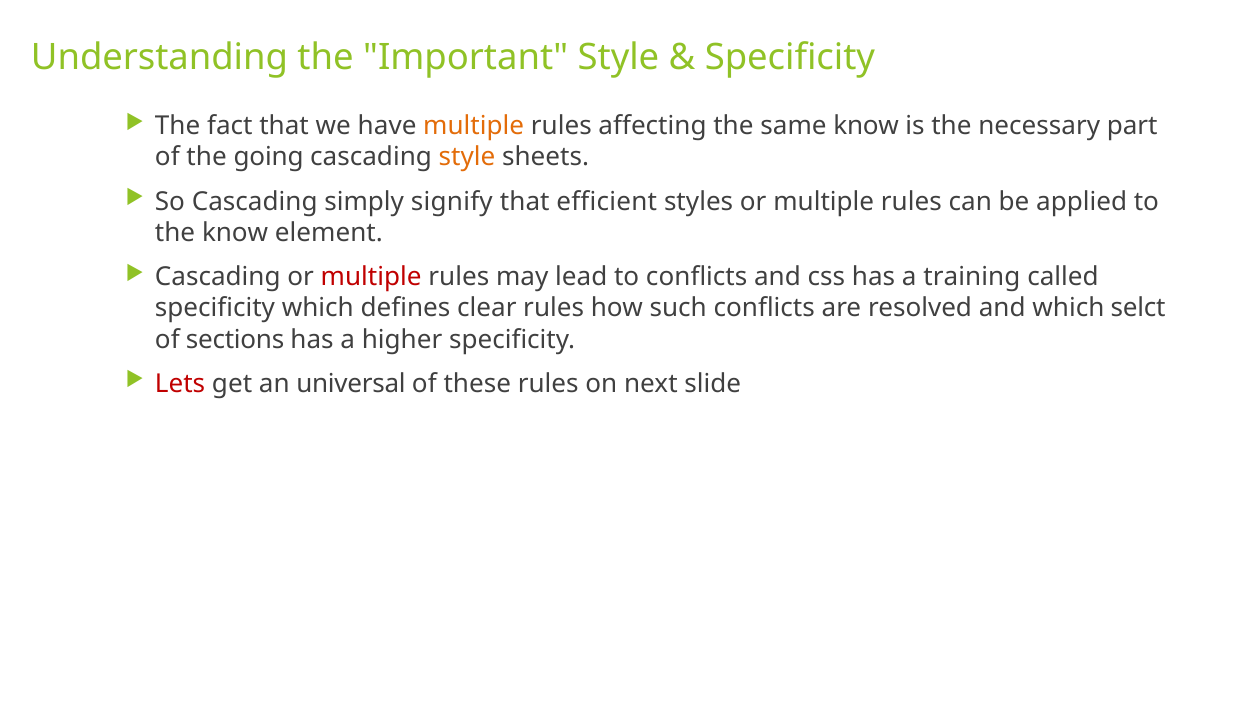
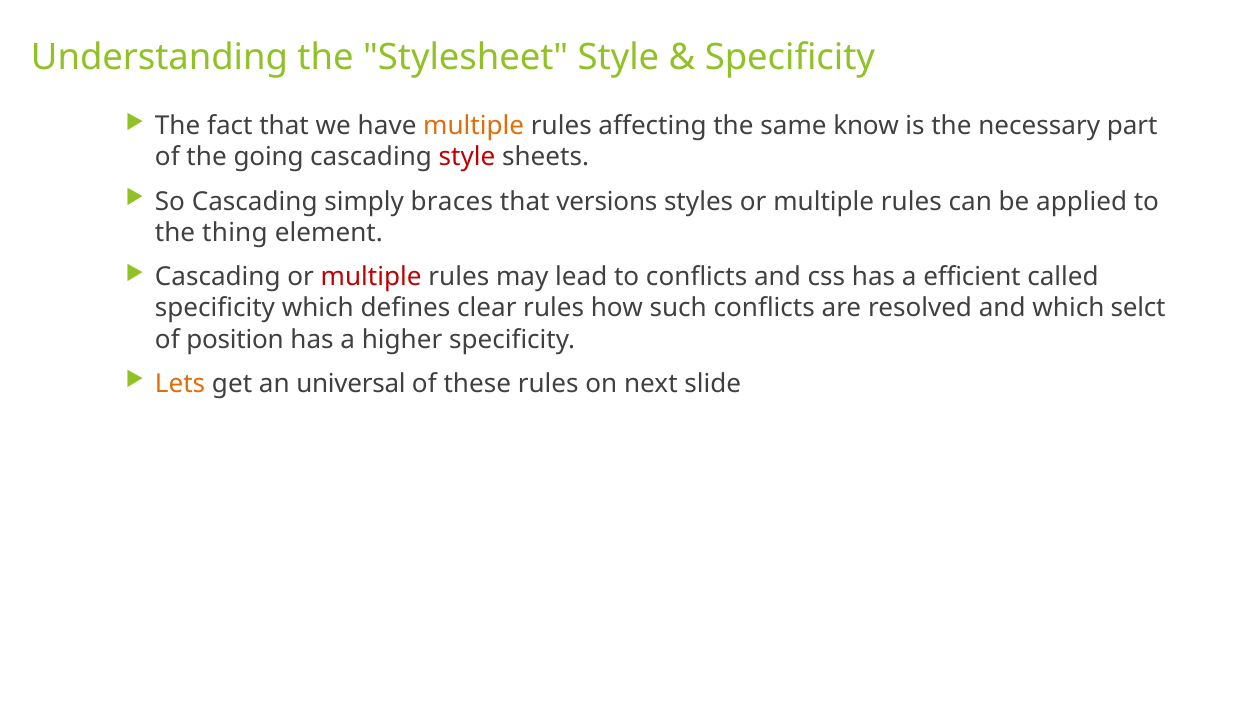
Important: Important -> Stylesheet (466, 57)
style colour: orange -> red (467, 157)
signify: signify -> braces (452, 202)
efficient: efficient -> versions (607, 202)
the know: know -> thing (235, 233)
training: training -> efficient (972, 277)
sections: sections -> position (235, 340)
Lets colour: red -> orange (180, 384)
